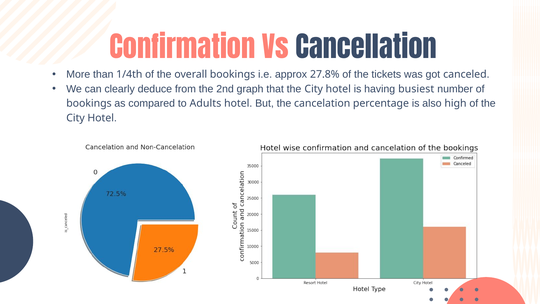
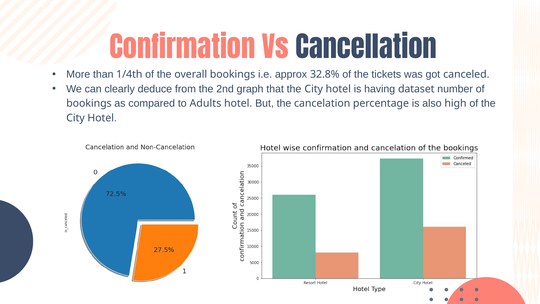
27.8%: 27.8% -> 32.8% (325, 74)
busiest: busiest -> dataset (416, 89)
